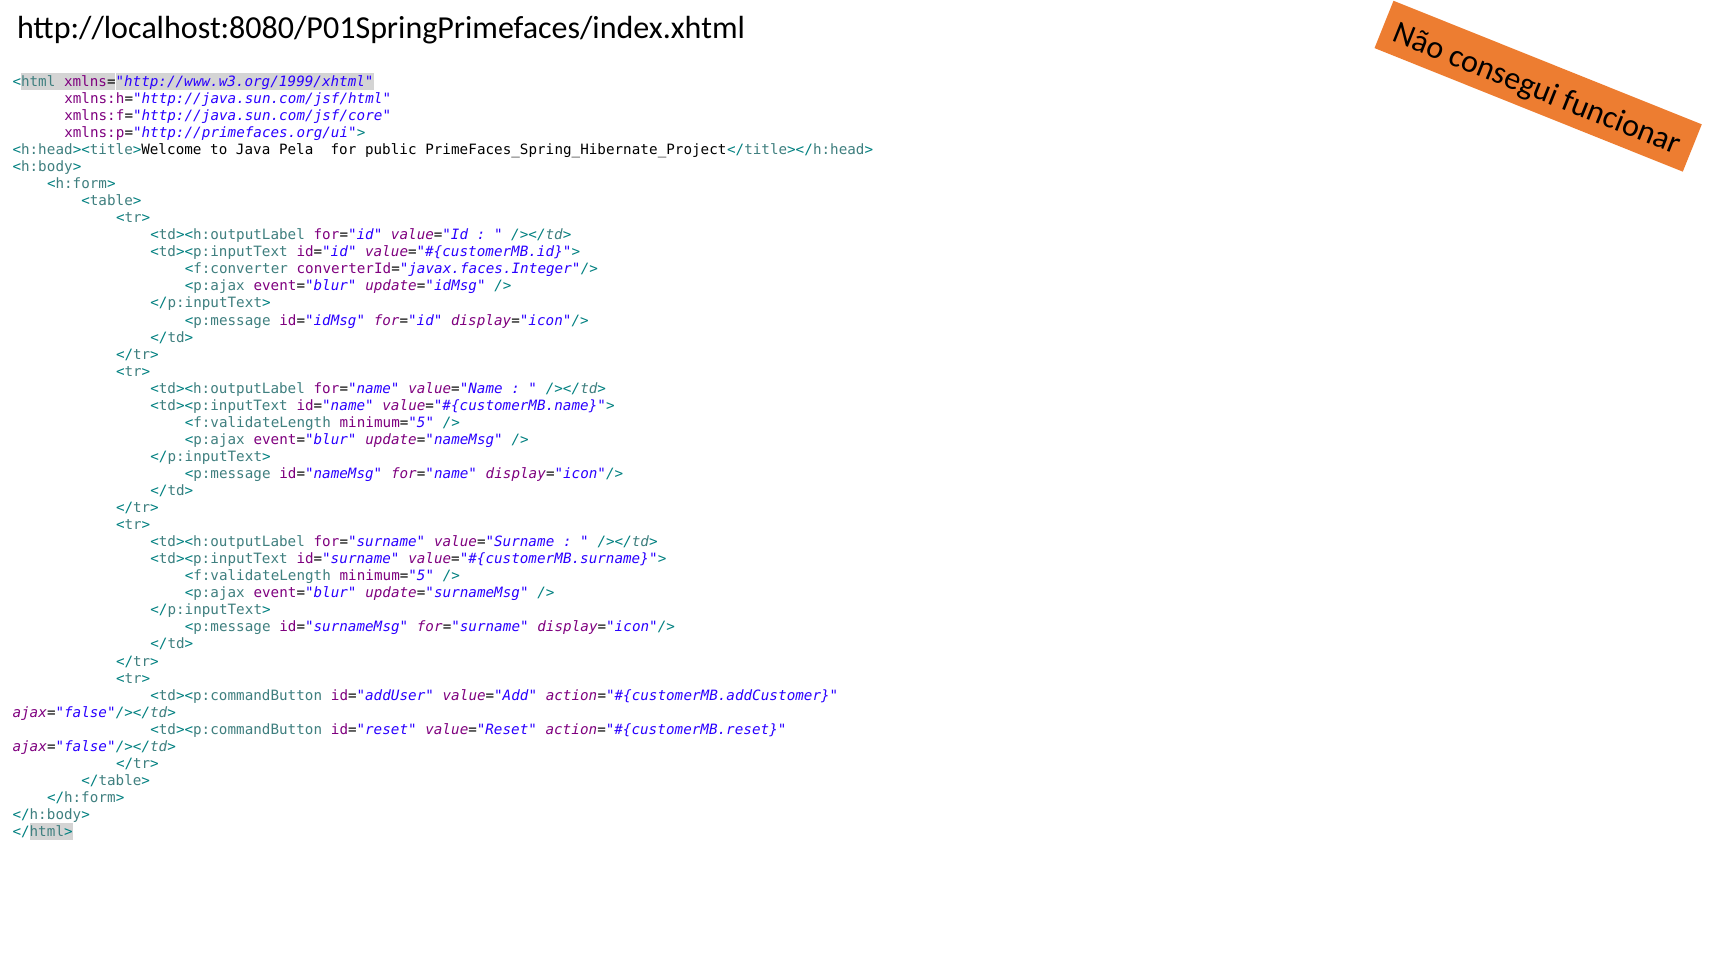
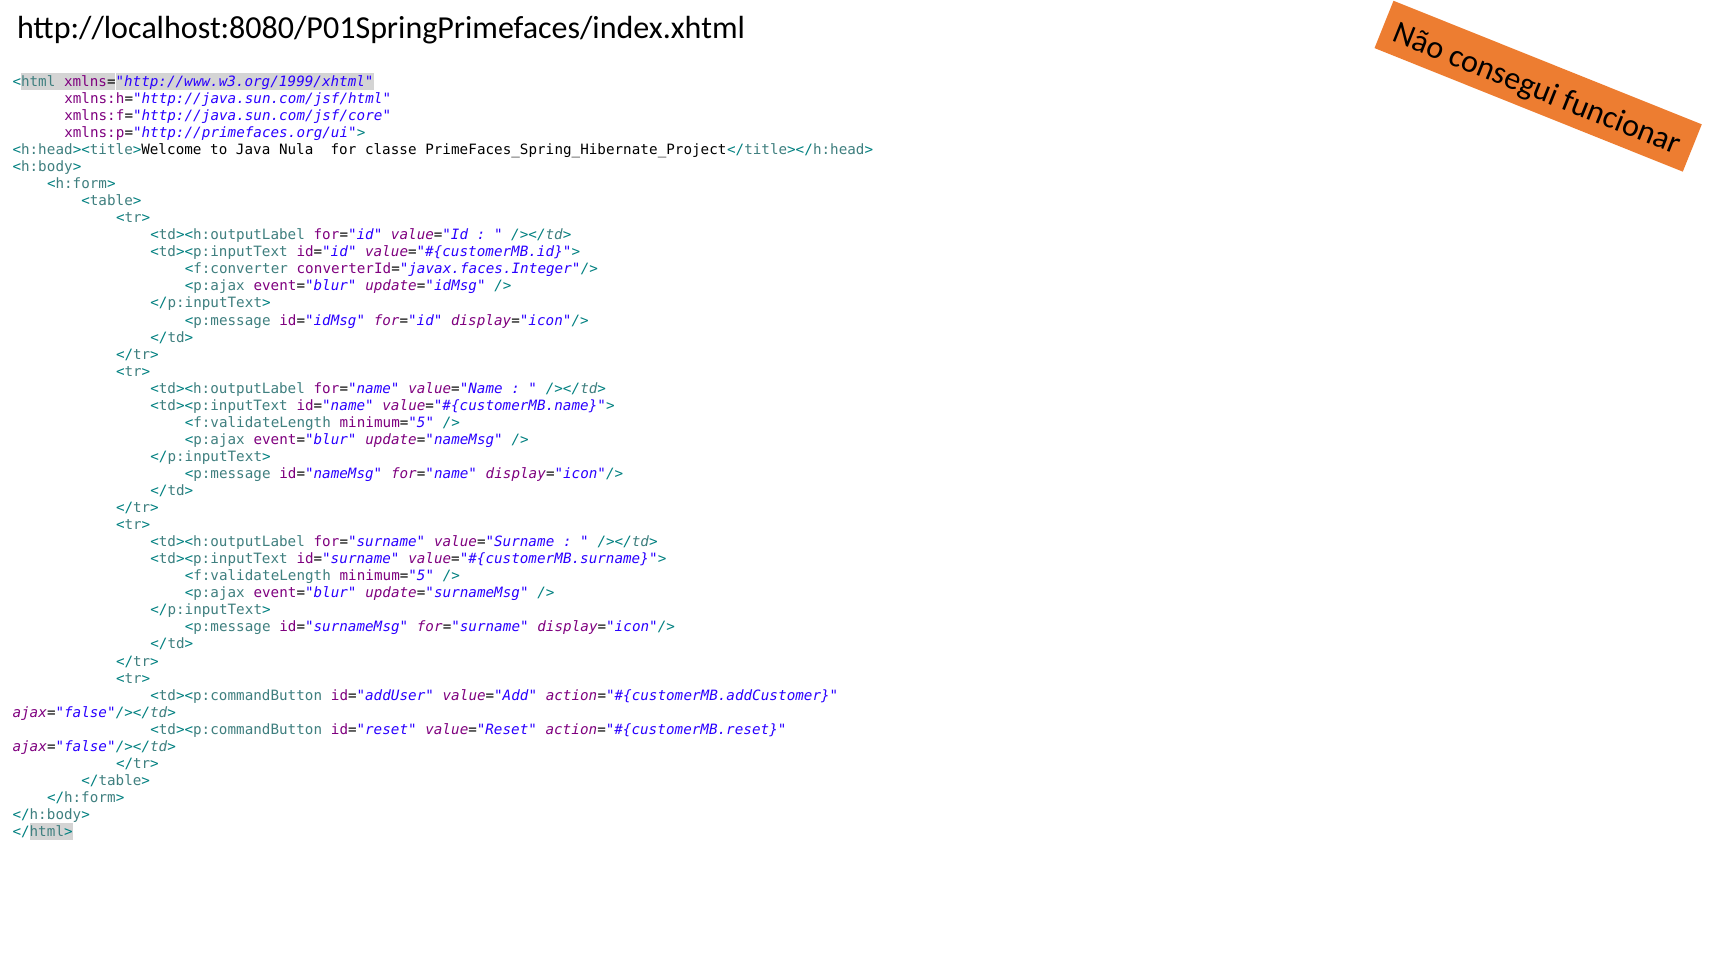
Pela: Pela -> Nula (296, 150)
public: public -> classe (391, 150)
